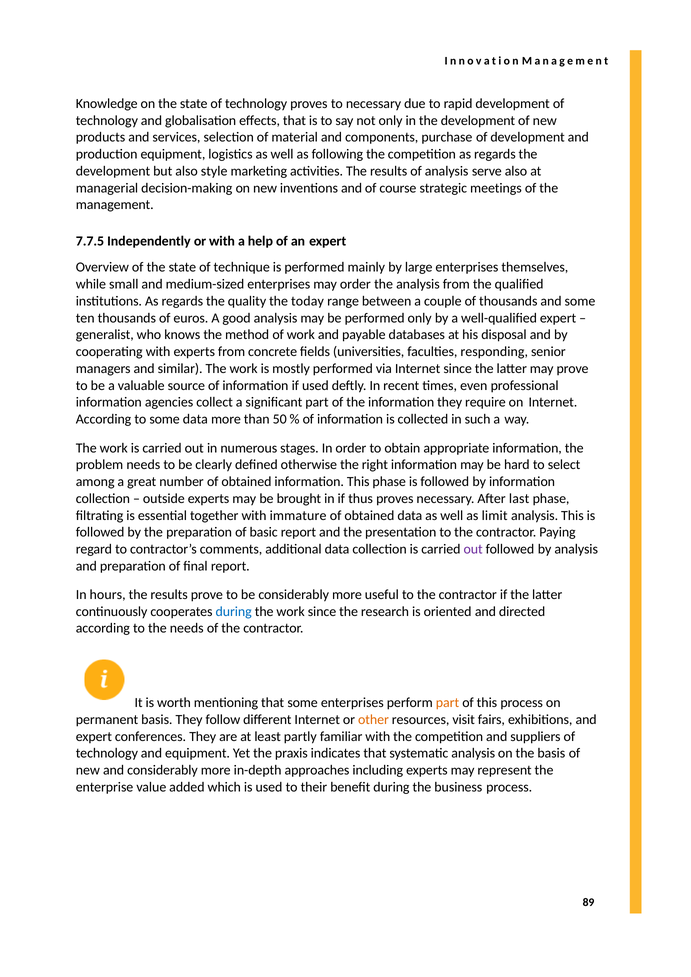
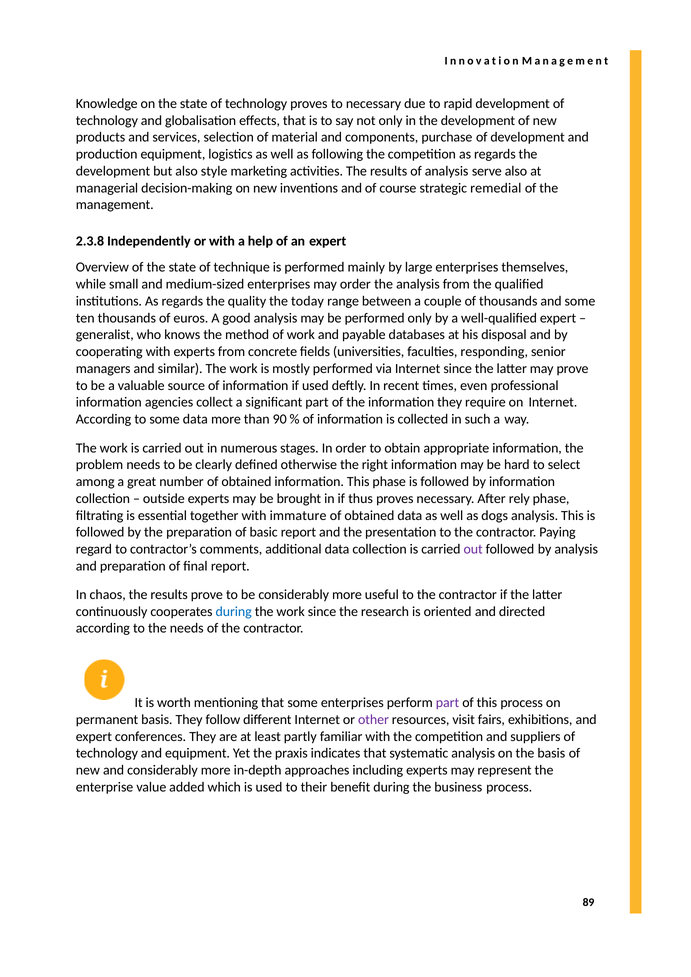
meetings: meetings -> remedial (496, 188)
7.7.5: 7.7.5 -> 2.3.8 (90, 241)
50: 50 -> 90 (280, 420)
last: last -> rely (519, 499)
limit: limit -> dogs (495, 516)
hours: hours -> chaos (108, 595)
part colour: orange -> purple (448, 703)
other colour: orange -> purple (373, 720)
